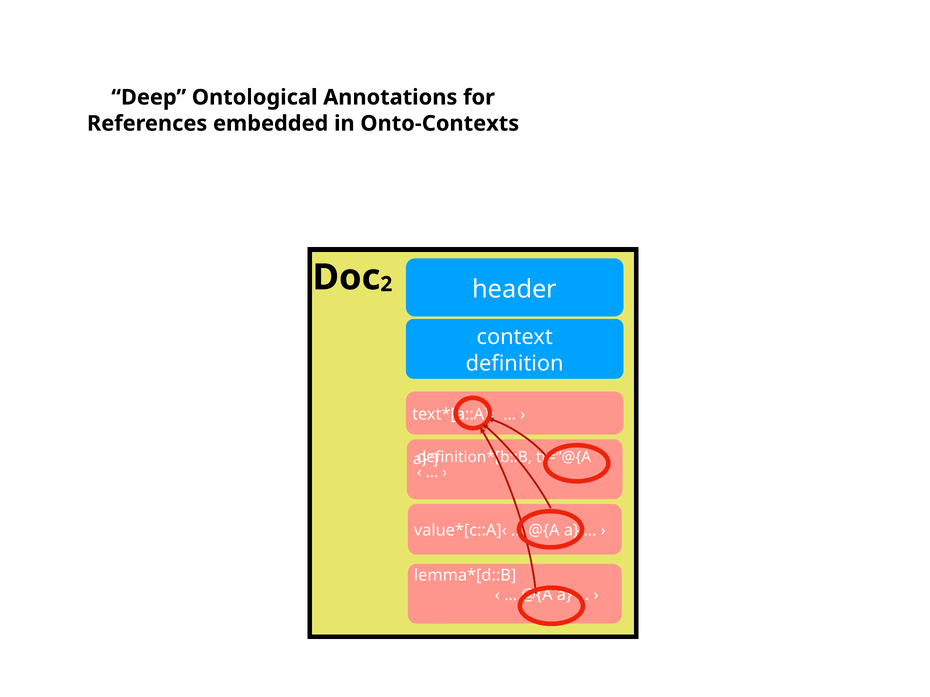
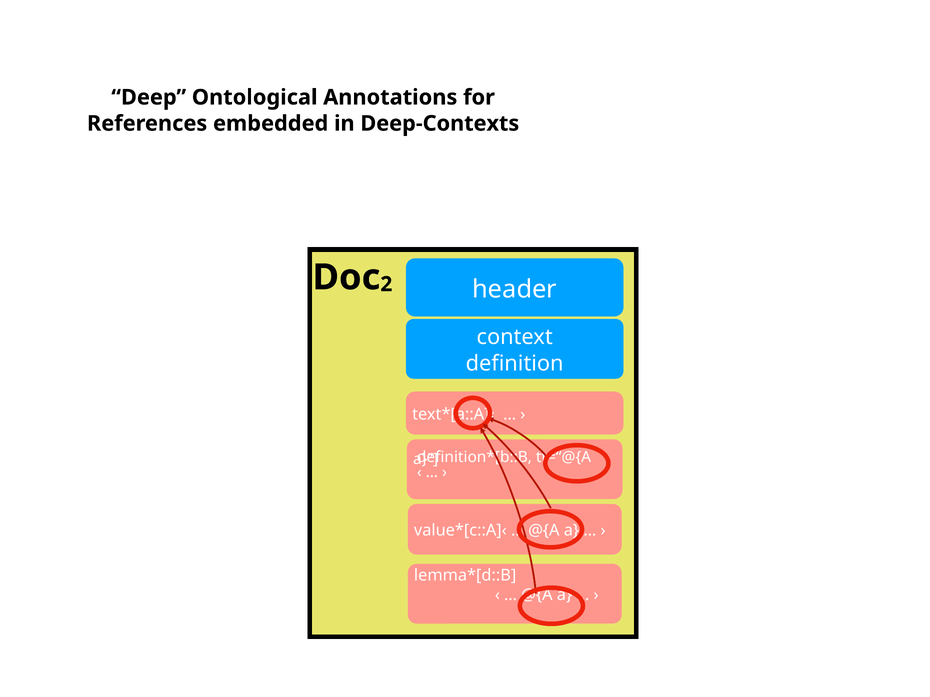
Onto-Contexts: Onto-Contexts -> Deep-Contexts (440, 124)
